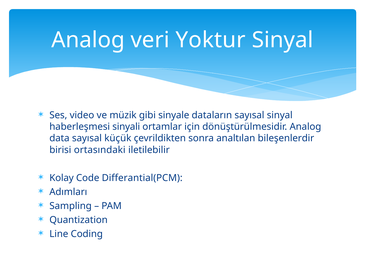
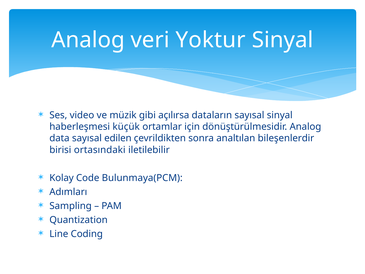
sinyale: sinyale -> açılırsa (174, 115)
sinyali: sinyali -> küçük (126, 127)
küçük: küçük -> edilen (118, 138)
Differantial(PCM: Differantial(PCM -> Bulunmaya(PCM (142, 178)
